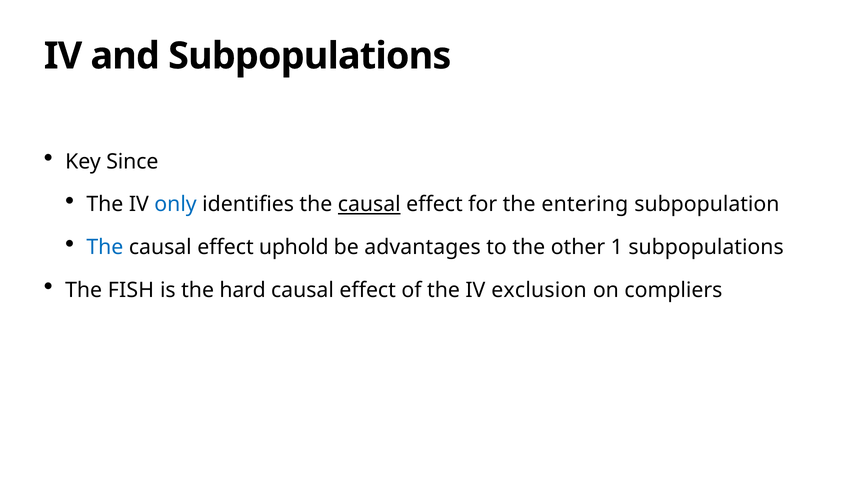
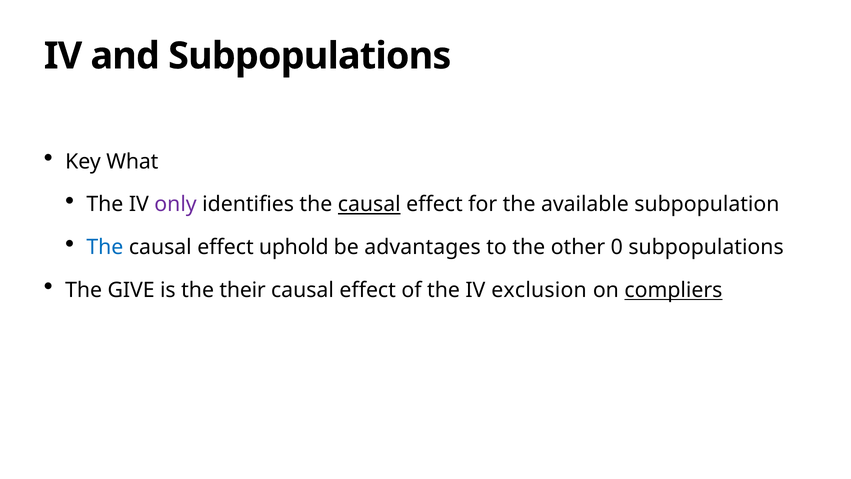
Since: Since -> What (132, 161)
only colour: blue -> purple (176, 204)
entering: entering -> available (585, 204)
1: 1 -> 0 (617, 247)
FISH: FISH -> GIVE (131, 290)
hard: hard -> their (243, 290)
compliers underline: none -> present (673, 290)
